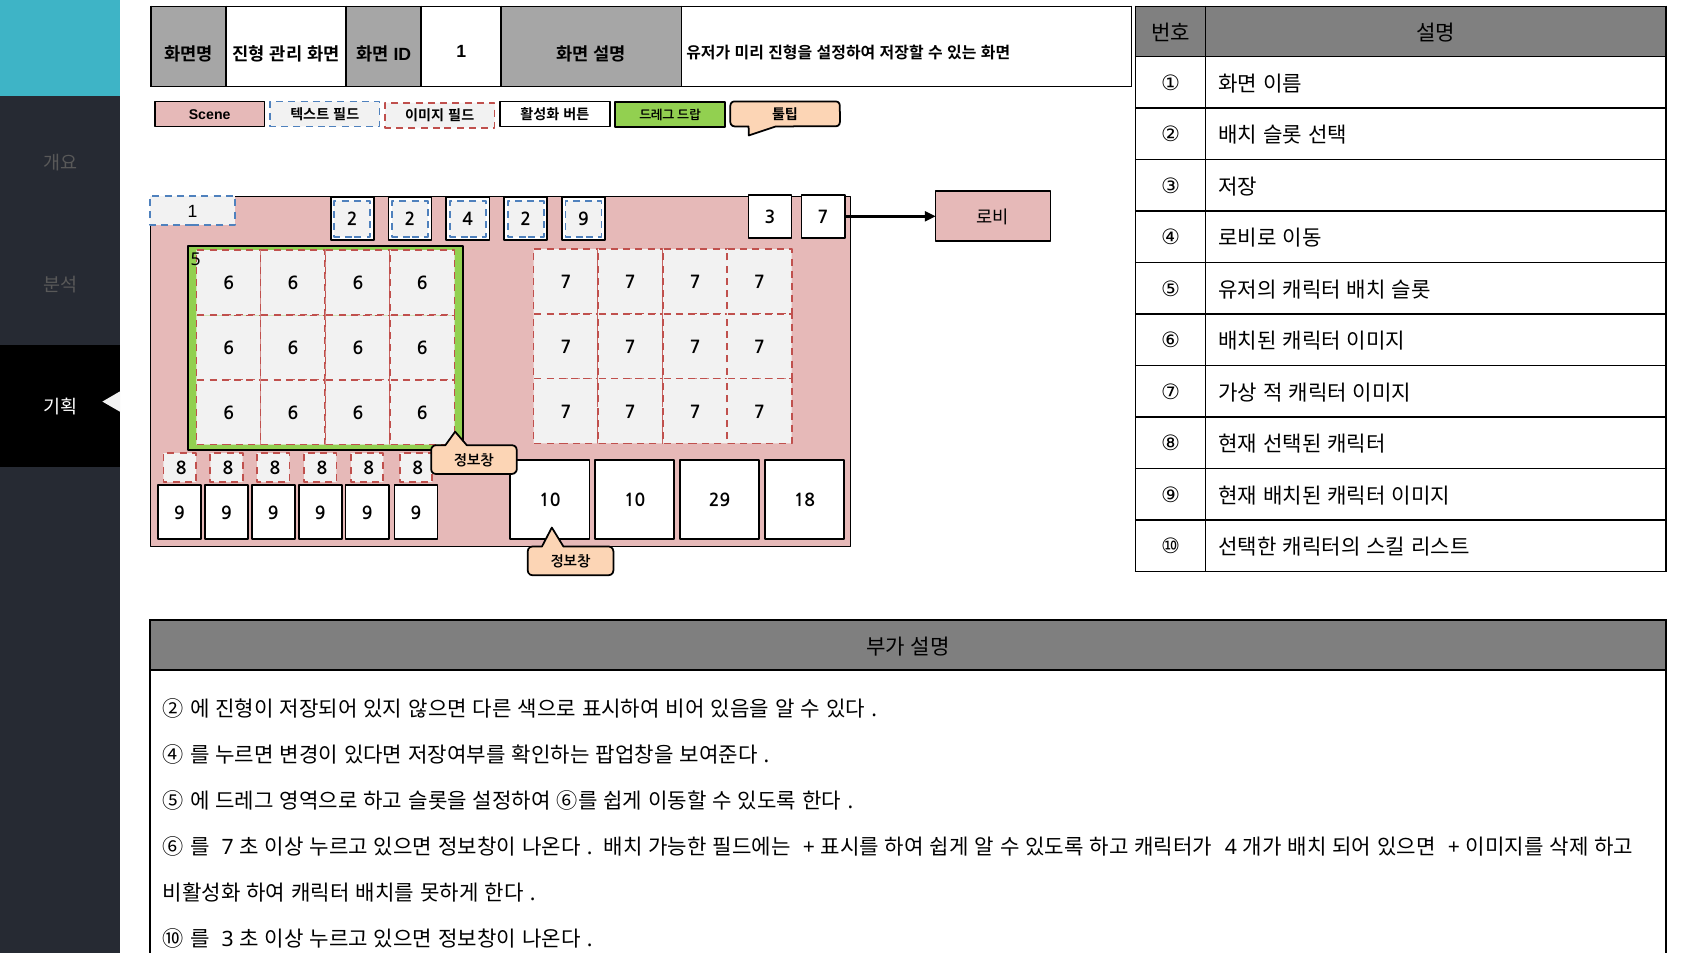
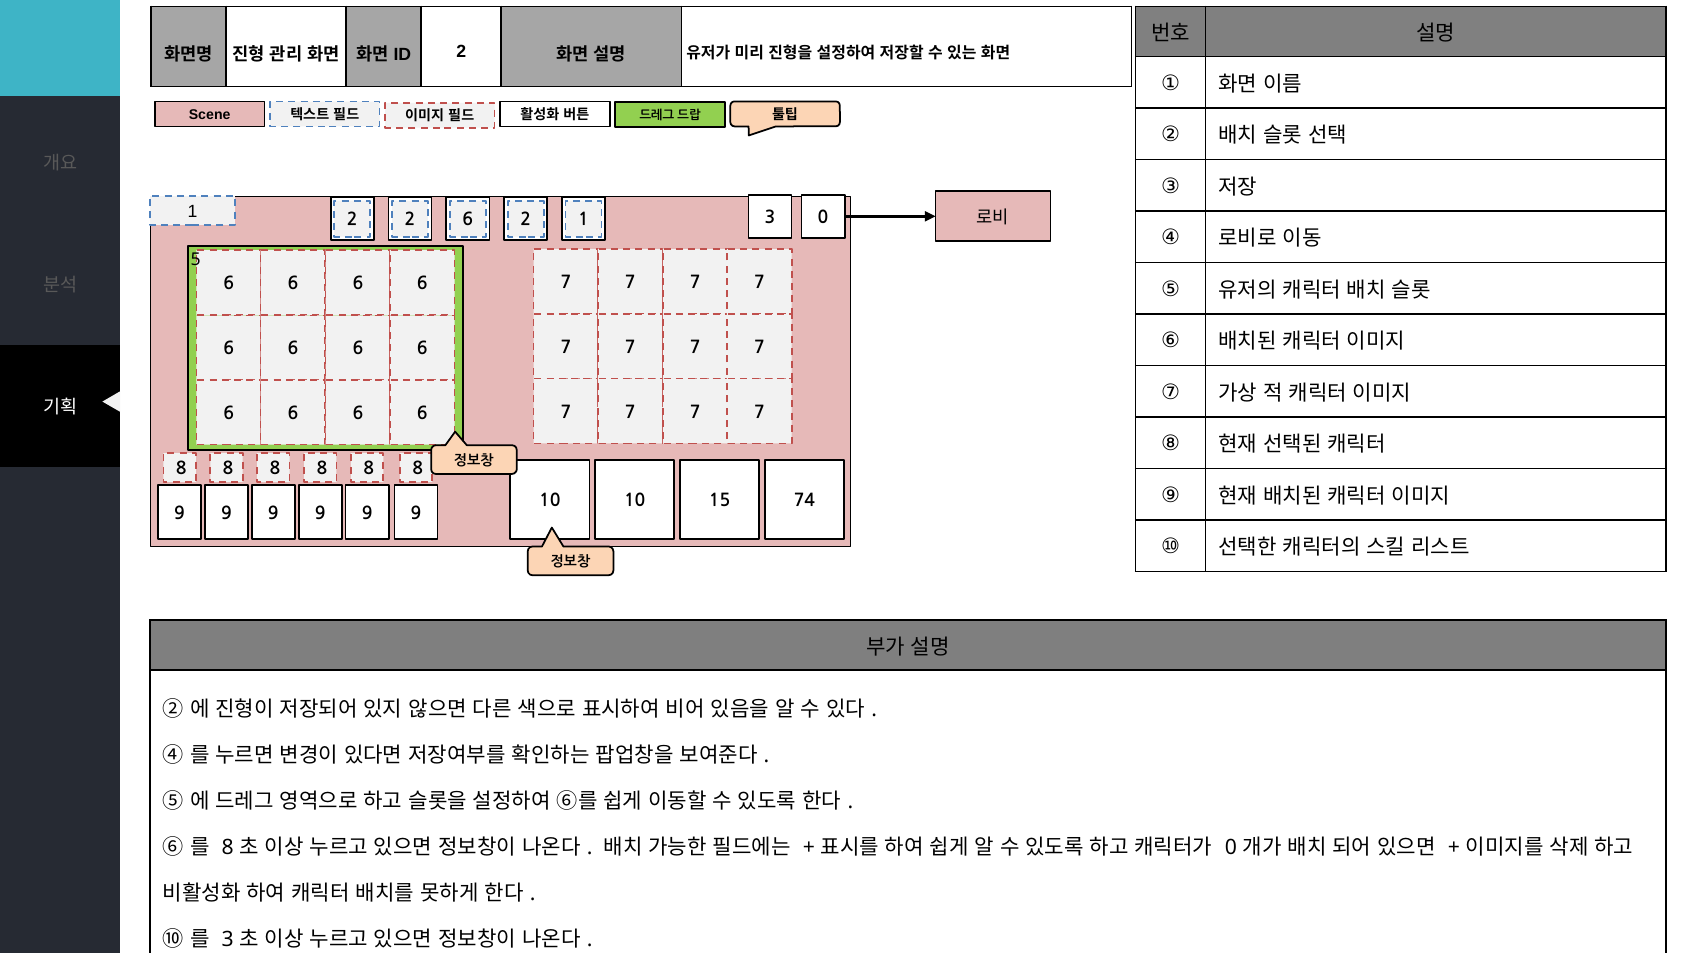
1: 1 -> 2 (461, 51)
3 7: 7 -> 0 (823, 218)
2 4: 4 -> 6 (468, 220)
2 9: 9 -> 1 (583, 220)
29: 29 -> 15 (720, 501)
18: 18 -> 74 (805, 501)
7: 7 -> 8 (228, 848)
4: 4 -> 0 (1231, 848)
